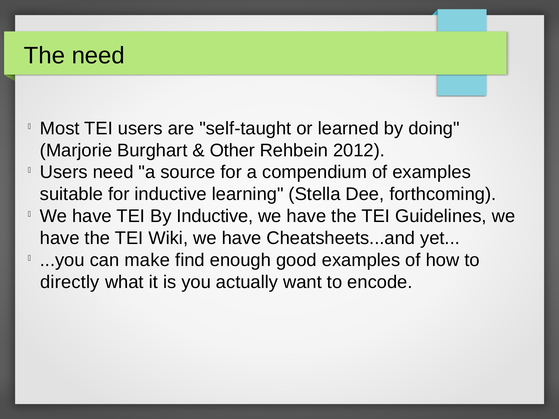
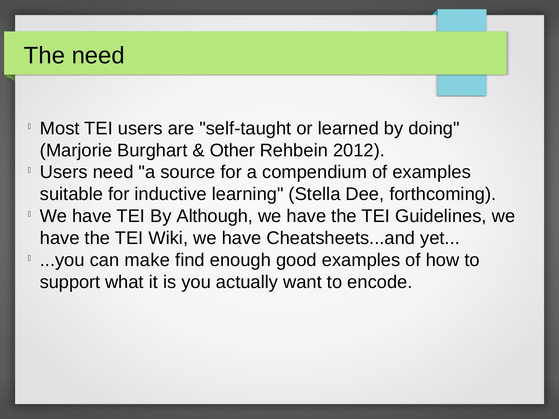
By Inductive: Inductive -> Although (215, 216)
directly: directly -> support (70, 282)
